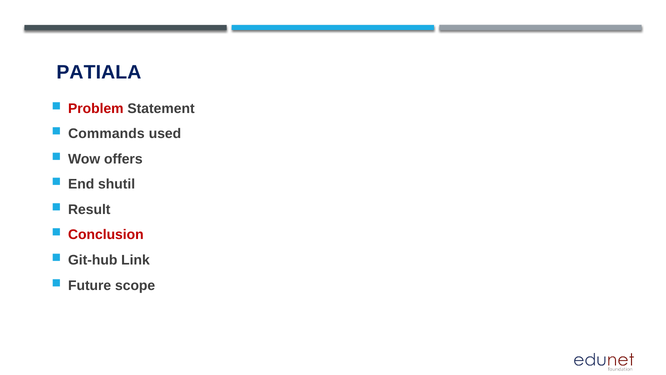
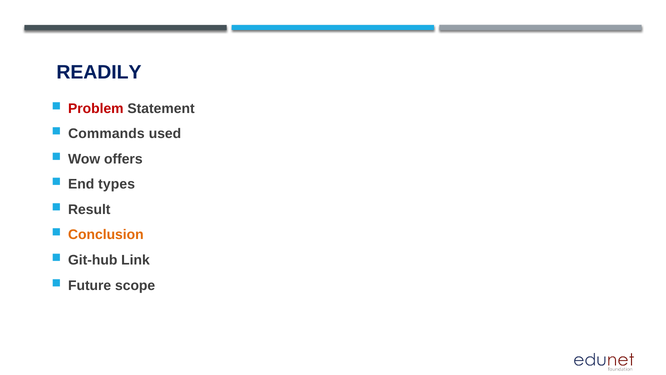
PATIALA: PATIALA -> READILY (99, 72)
shutil: shutil -> types (117, 184)
Conclusion colour: red -> orange (106, 235)
